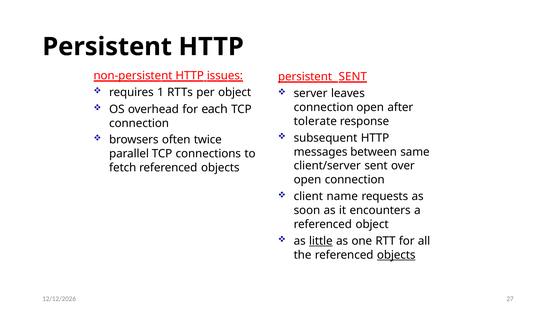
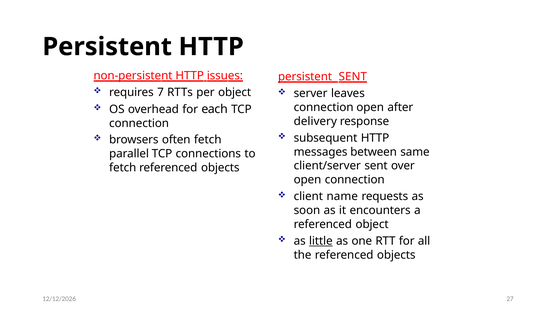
1: 1 -> 7 (161, 92)
tolerate: tolerate -> delivery (315, 121)
often twice: twice -> fetch (208, 140)
objects underline: present -> none (396, 255)
